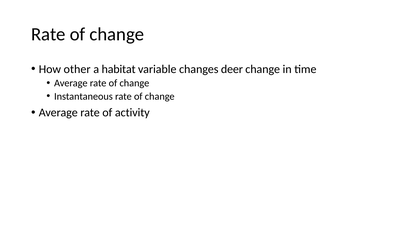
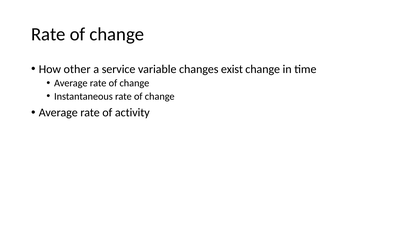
habitat: habitat -> service (119, 69)
deer: deer -> exist (232, 69)
